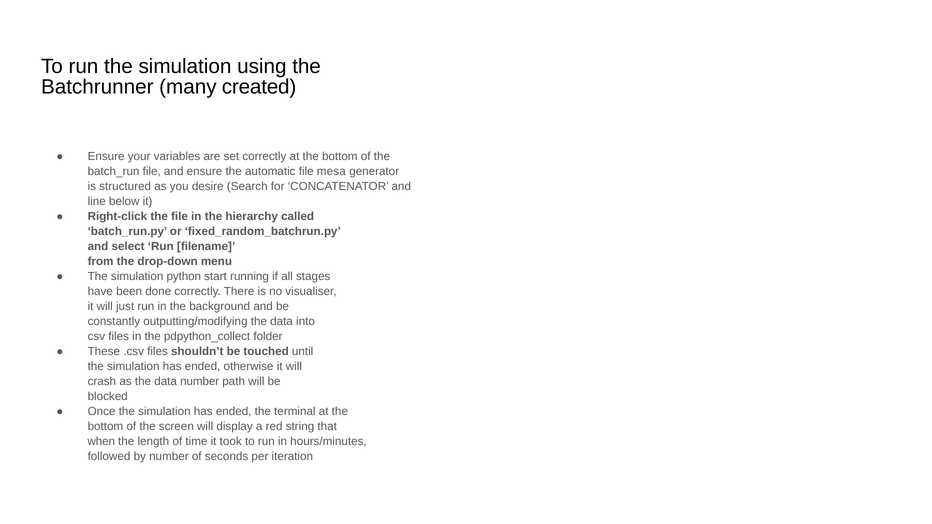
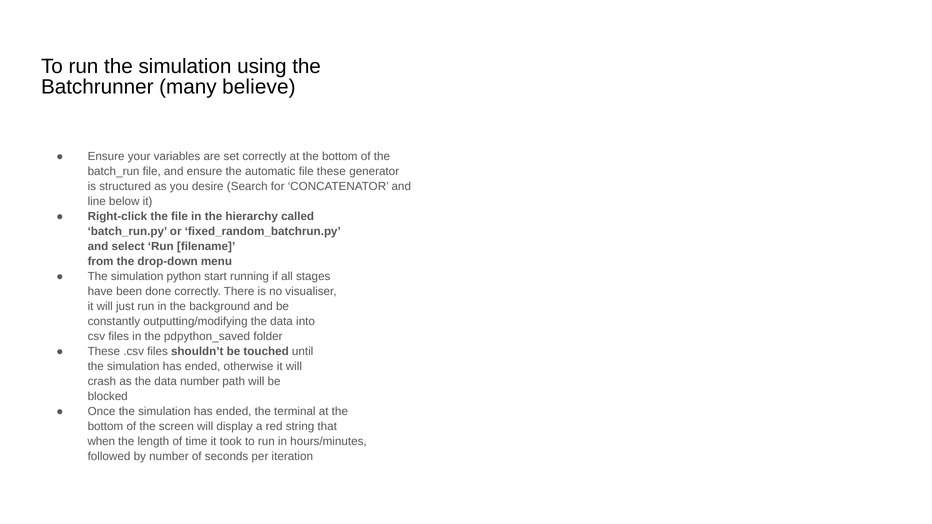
created: created -> believe (259, 87)
file mesa: mesa -> these (331, 171)
pdpython_collect: pdpython_collect -> pdpython_saved (207, 337)
